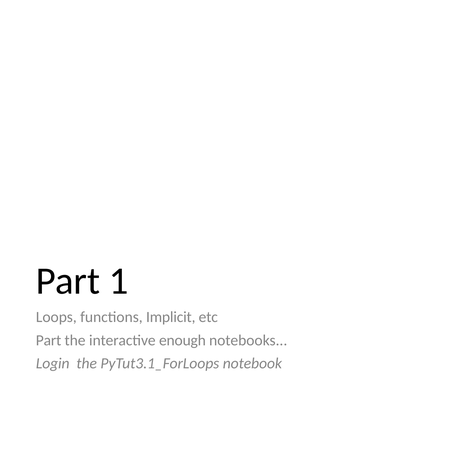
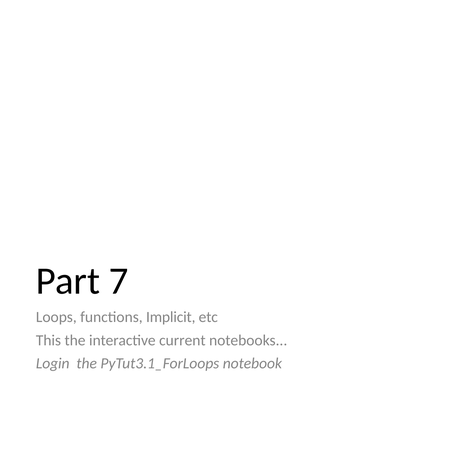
1: 1 -> 7 (119, 281)
Part: Part -> This (48, 340)
enough: enough -> current (182, 340)
